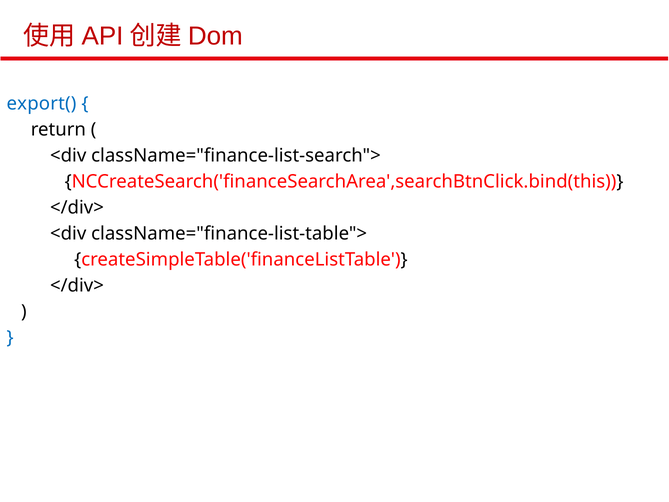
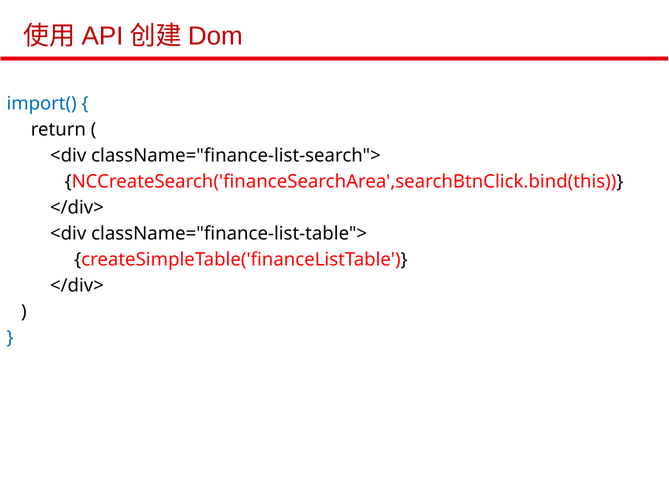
export(: export( -> import( (42, 103)
